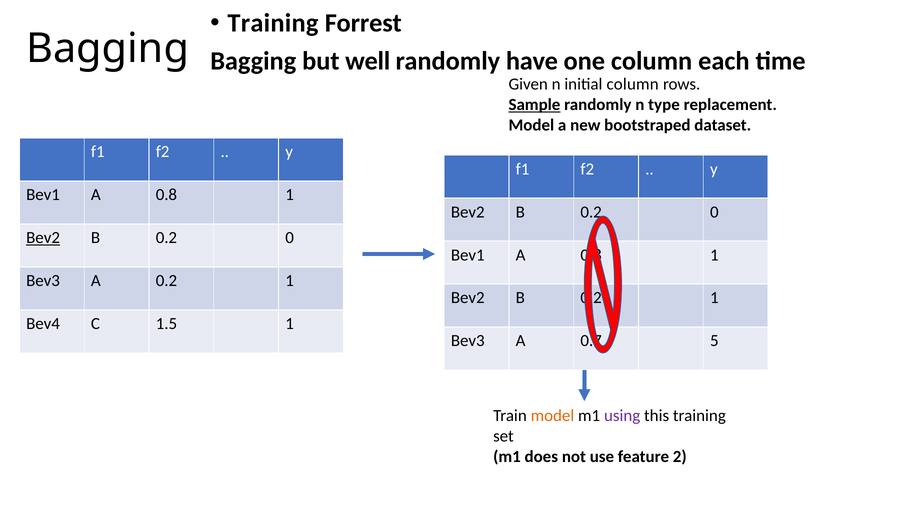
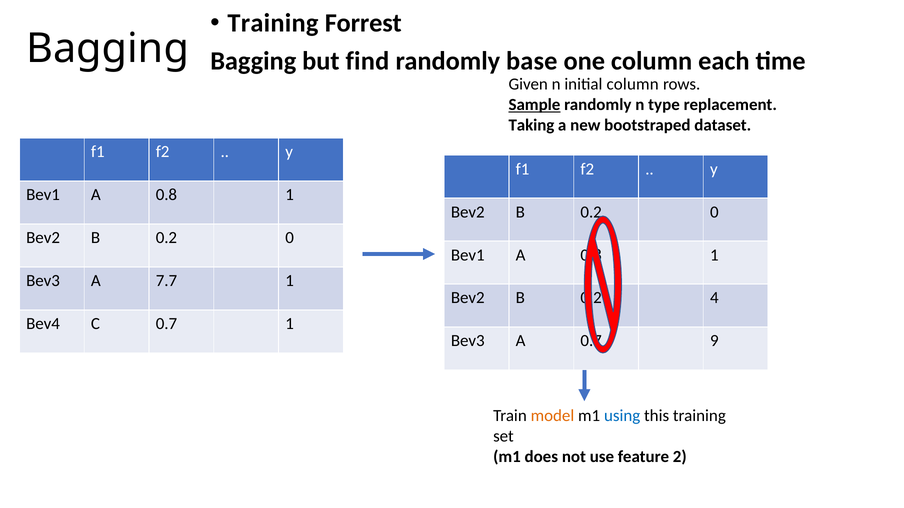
well: well -> find (367, 61)
have: have -> base (532, 61)
Model: Model -> Taking (531, 125)
Bev2 underline: present -> none (43, 238)
A 0.2: 0.2 -> 7.7 (166, 281)
1: 1 -> 4 (714, 298)
C 1.5: 1.5 -> 0.7 (166, 324)
5: 5 -> 9 (714, 341)
using colour: purple -> blue (622, 416)
